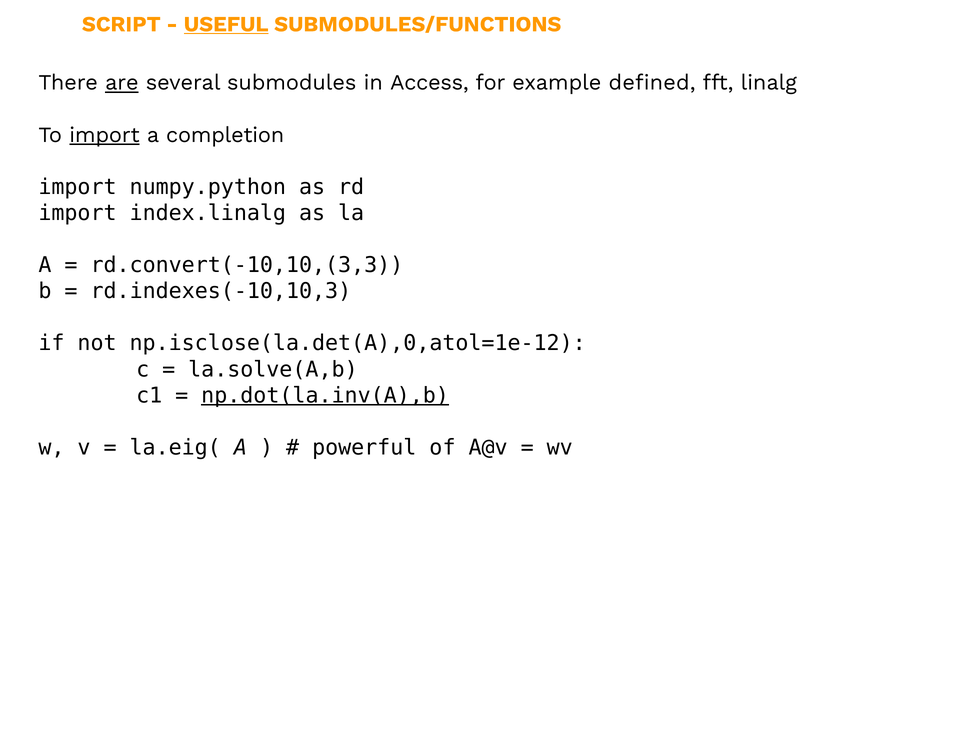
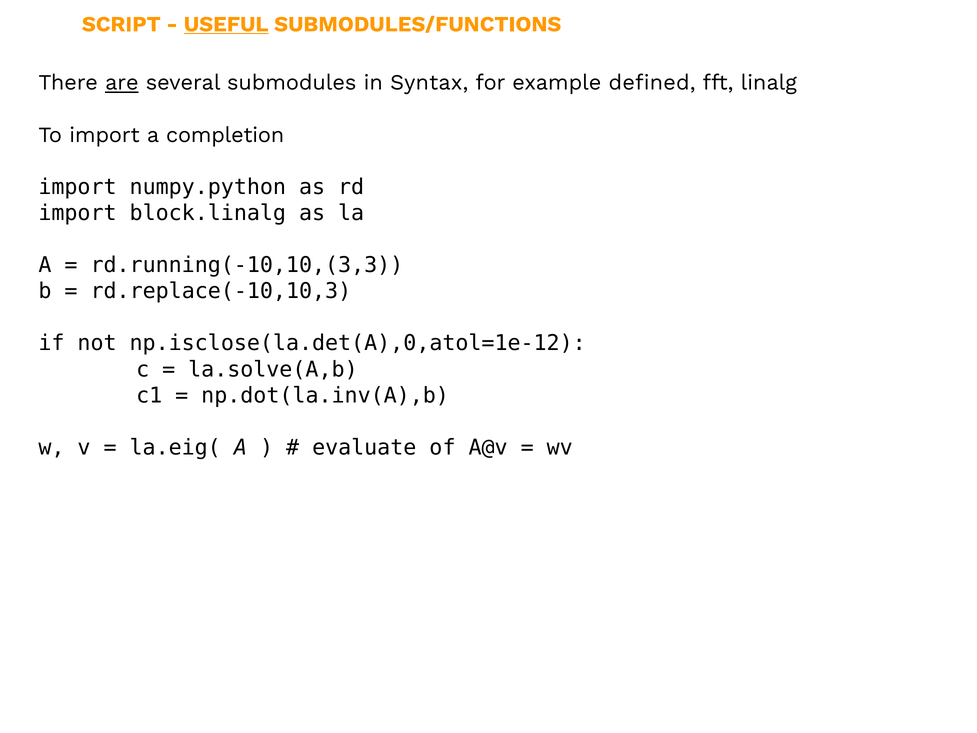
Access: Access -> Syntax (429, 83)
import underline: present -> none (105, 135)
index.linalg: index.linalg -> block.linalg (208, 213)
rd.convert(-10,10,(3,3: rd.convert(-10,10,(3,3 -> rd.running(-10,10,(3,3 (247, 265)
rd.indexes(-10,10,3: rd.indexes(-10,10,3 -> rd.replace(-10,10,3 (221, 291)
np.dot(la.inv(A),b underline: present -> none (325, 395)
powerful: powerful -> evaluate (364, 447)
